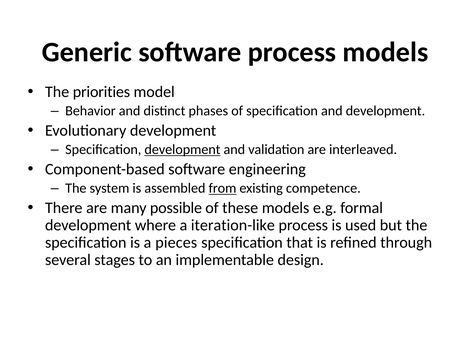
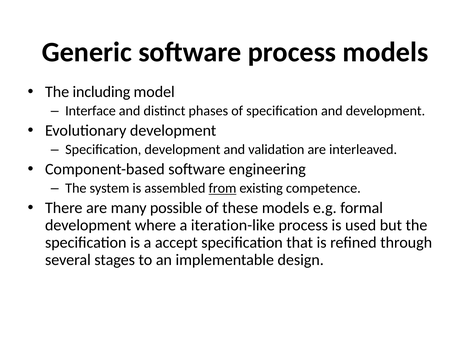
priorities: priorities -> including (101, 92)
Behavior: Behavior -> Interface (91, 111)
development underline: present -> none (182, 149)
pieces: pieces -> accept (176, 242)
